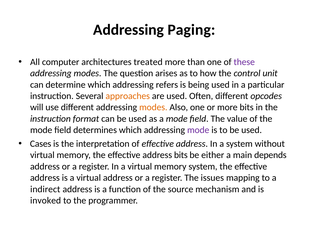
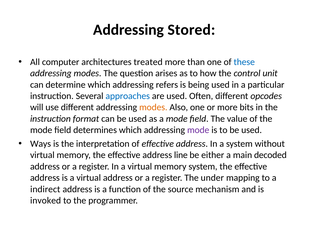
Paging: Paging -> Stored (191, 30)
these colour: purple -> blue (244, 62)
approaches colour: orange -> blue (128, 96)
Cases: Cases -> Ways (41, 144)
address bits: bits -> line (181, 155)
depends: depends -> decoded (270, 155)
issues: issues -> under (212, 178)
